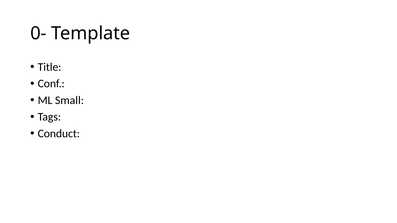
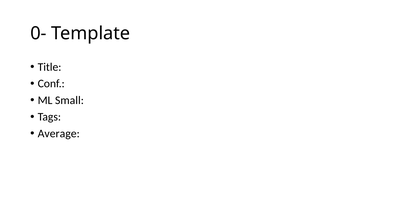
Conduct: Conduct -> Average (59, 134)
